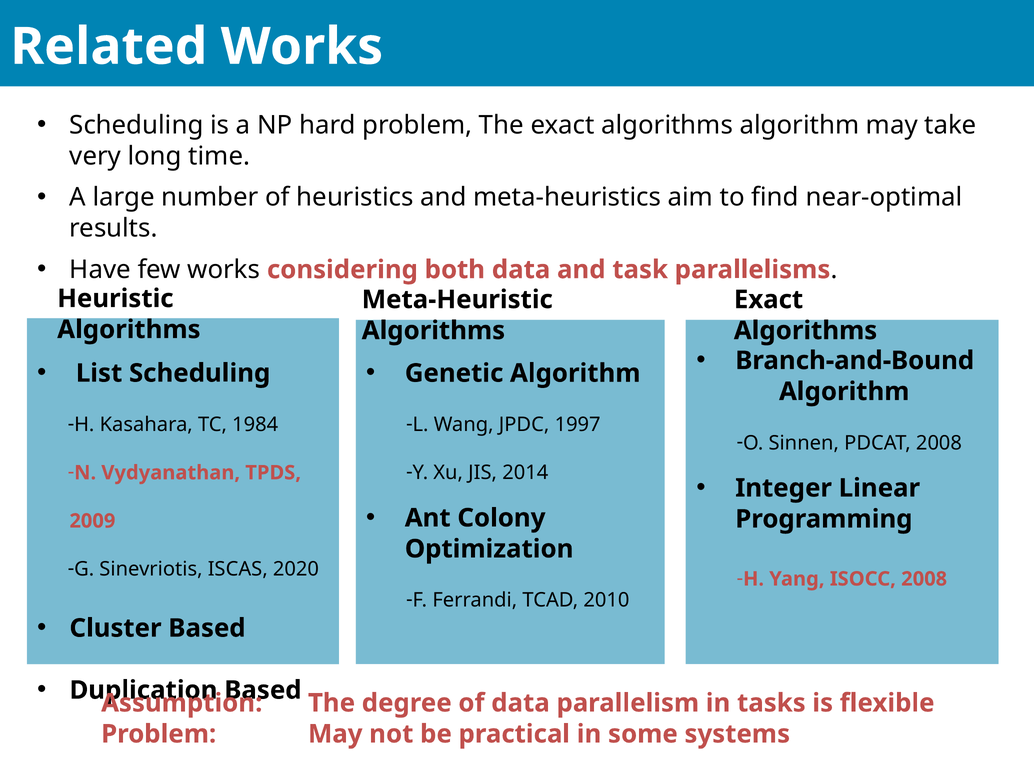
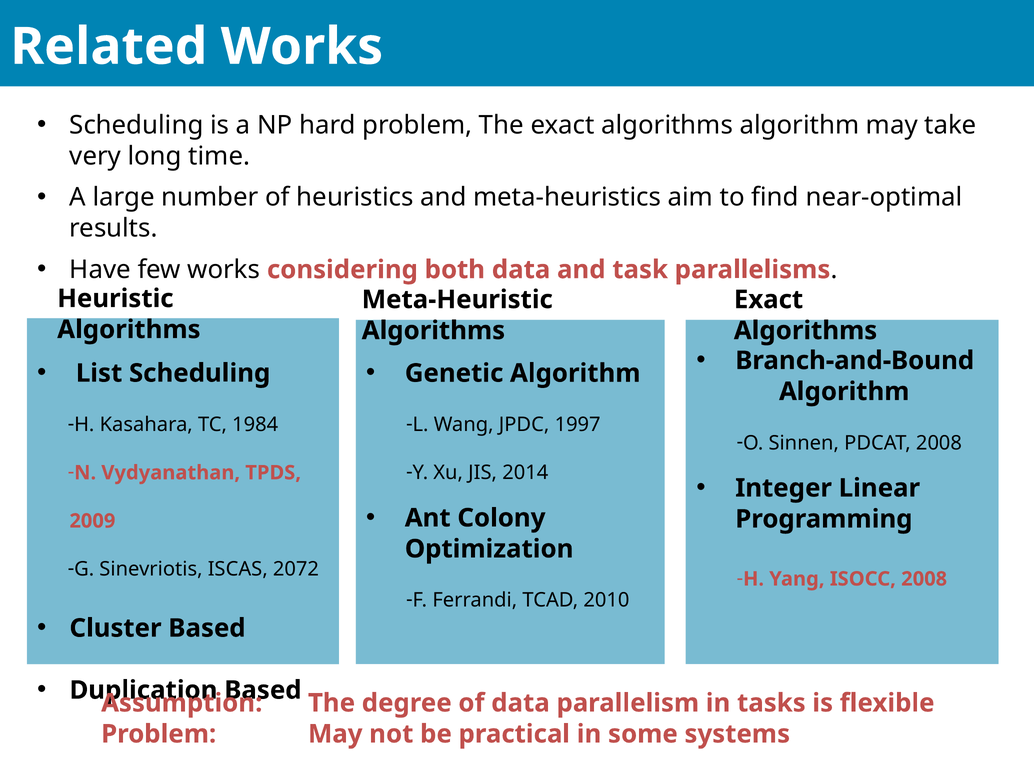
2020: 2020 -> 2072 (296, 570)
